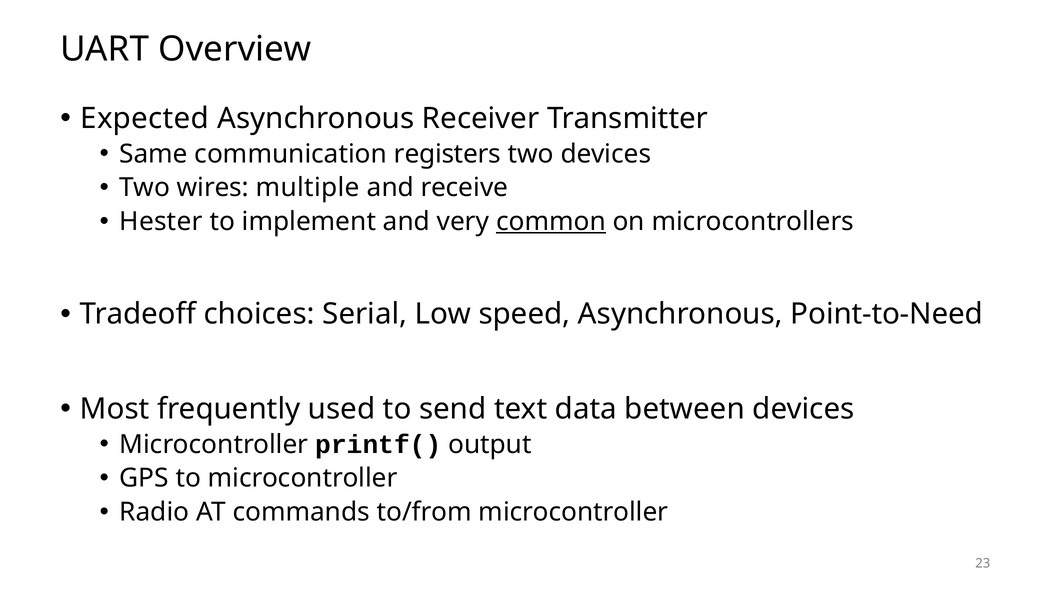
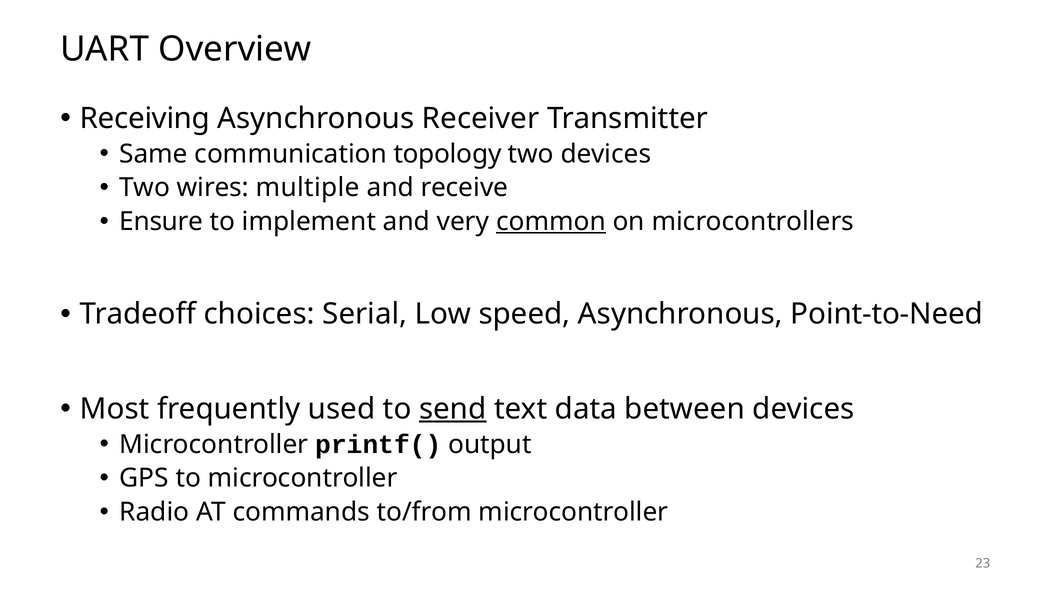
Expected: Expected -> Receiving (145, 118)
registers: registers -> topology (447, 154)
Hester: Hester -> Ensure (161, 222)
send underline: none -> present (453, 409)
